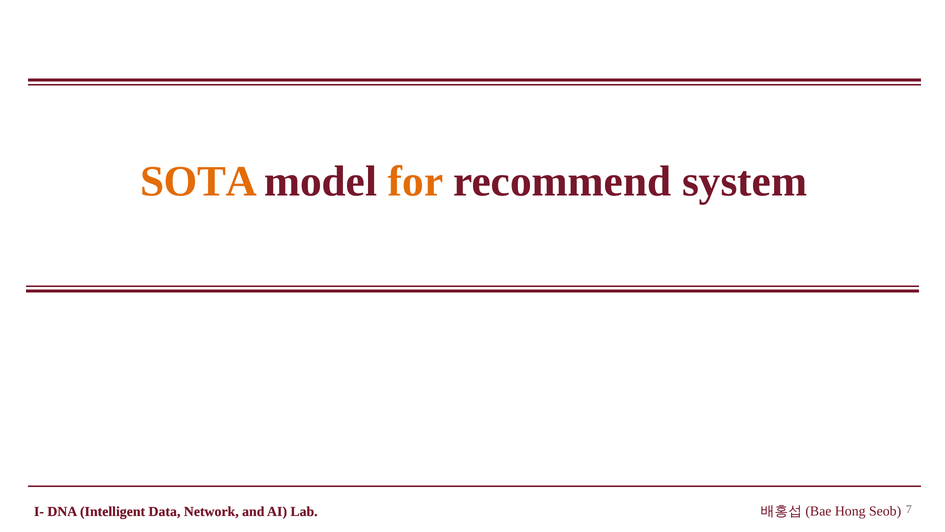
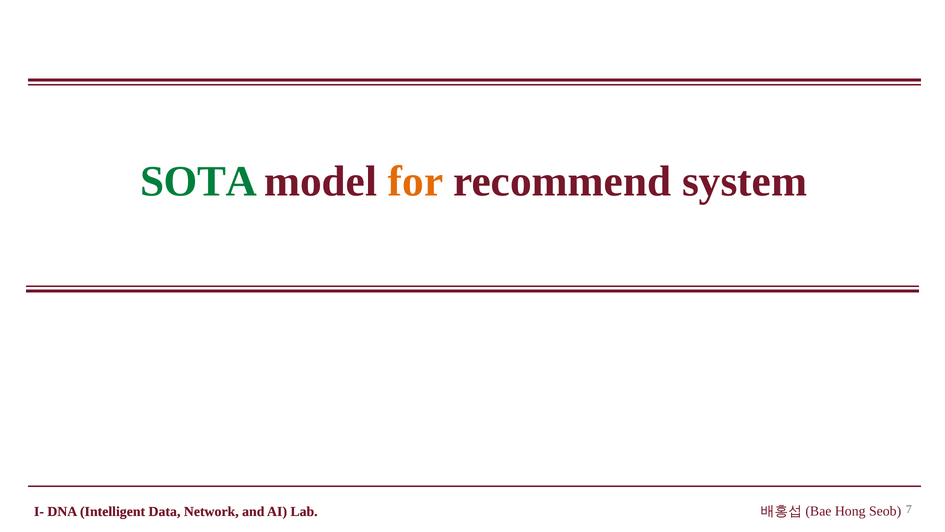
SOTA colour: orange -> green (199, 182)
